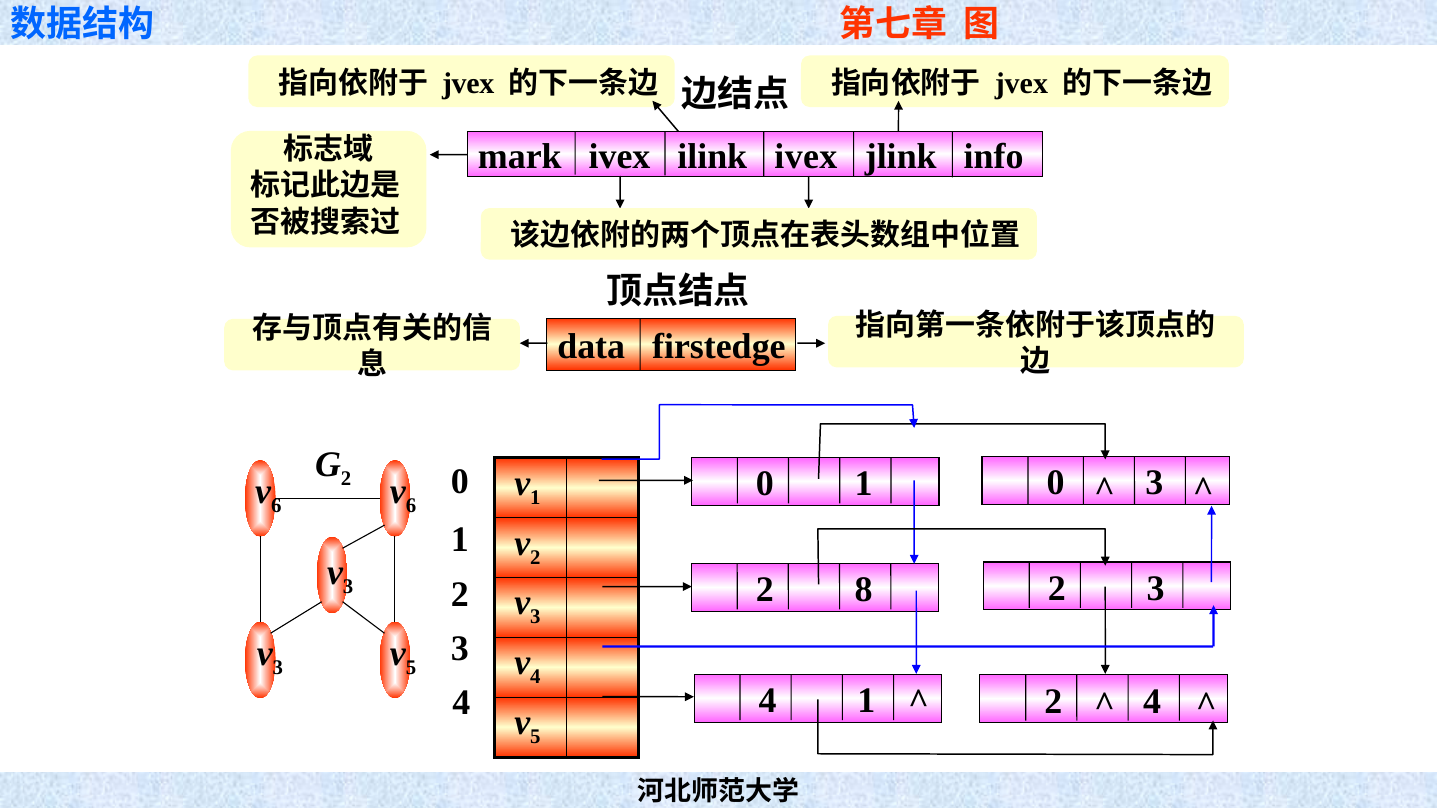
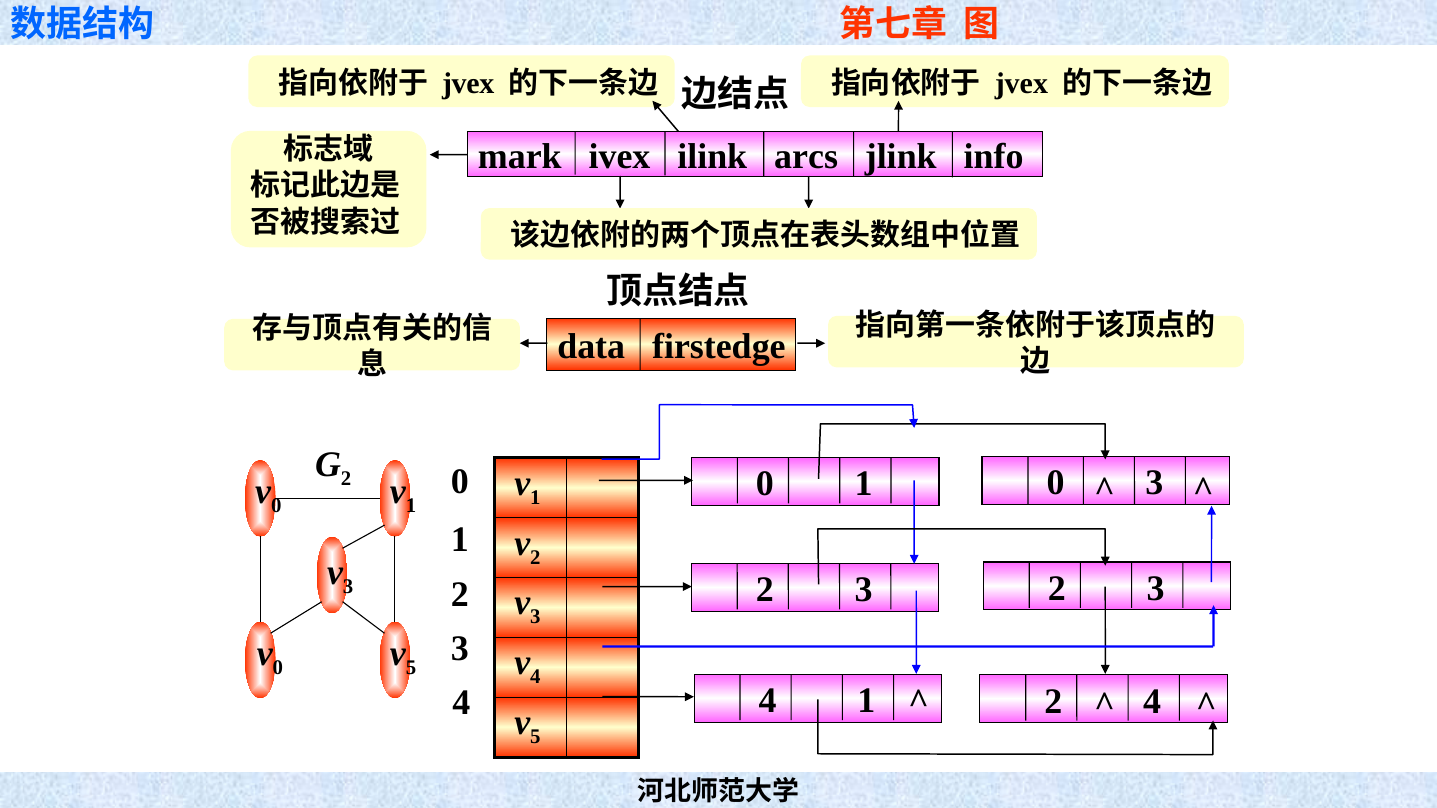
ilink ivex: ivex -> arcs (806, 156)
6: 6 -> 0 (276, 506)
6: 6 -> 1 (411, 506)
8: 8 -> 3 (864, 590)
3: 3 -> 0 (278, 668)
